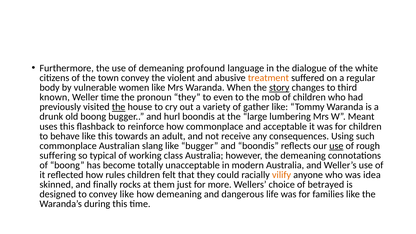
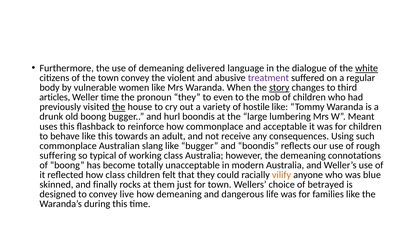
profound: profound -> delivered (206, 68)
white underline: none -> present (367, 68)
treatment colour: orange -> purple (268, 78)
known: known -> articles (55, 97)
gather: gather -> hostile (256, 107)
use underline: present -> none (336, 146)
how rules: rules -> class (115, 175)
idea: idea -> blue (372, 175)
for more: more -> town (220, 184)
convey like: like -> live (127, 194)
